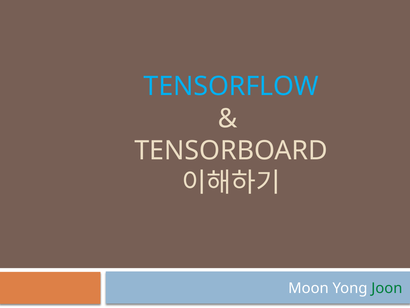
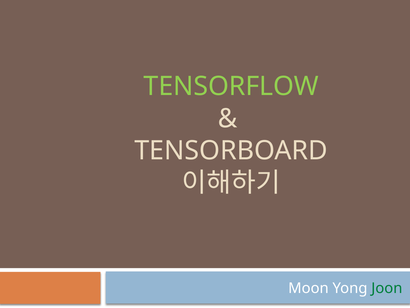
TENSORFLOW colour: light blue -> light green (231, 86)
